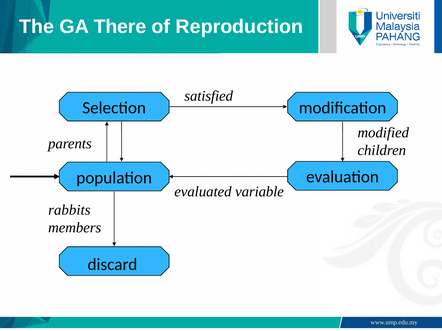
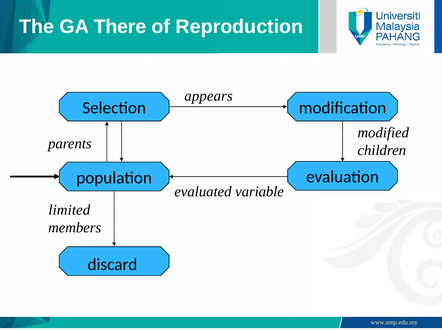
satisfied: satisfied -> appears (209, 96)
rabbits: rabbits -> limited (69, 210)
